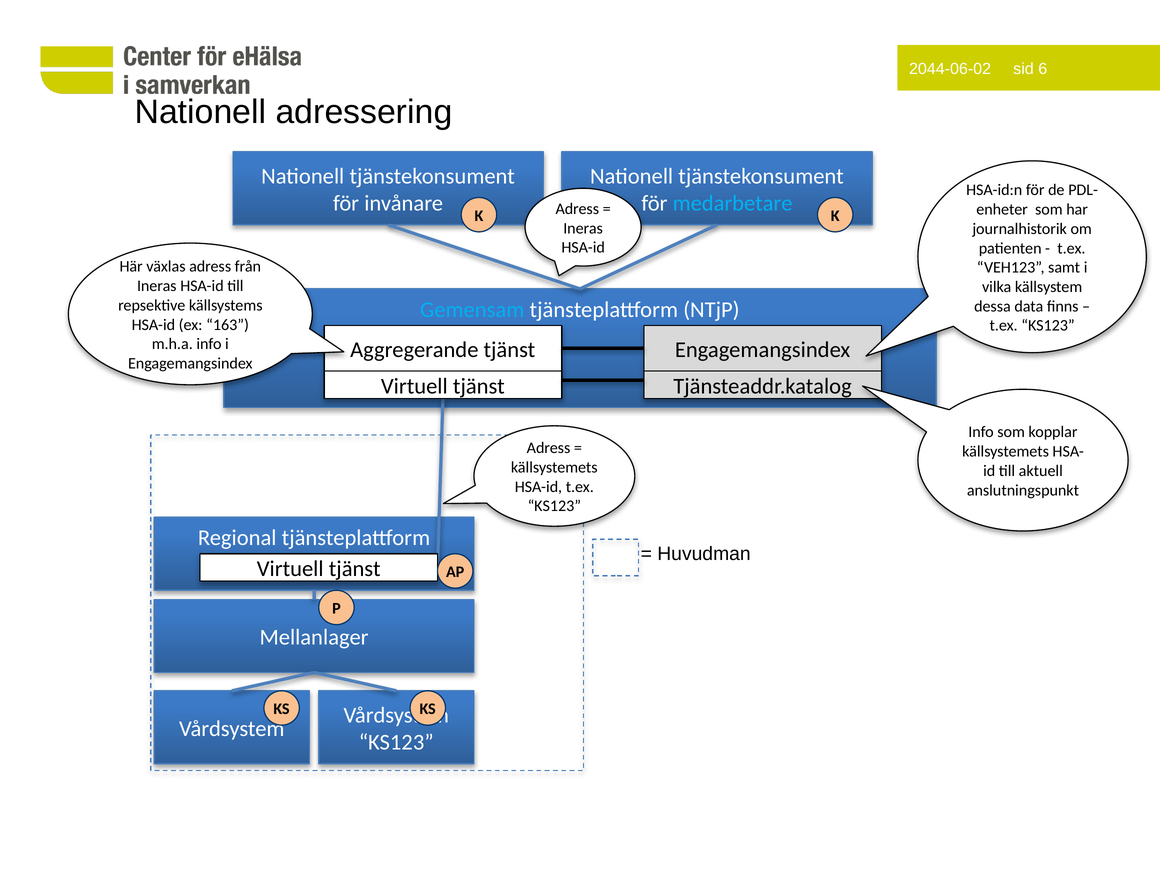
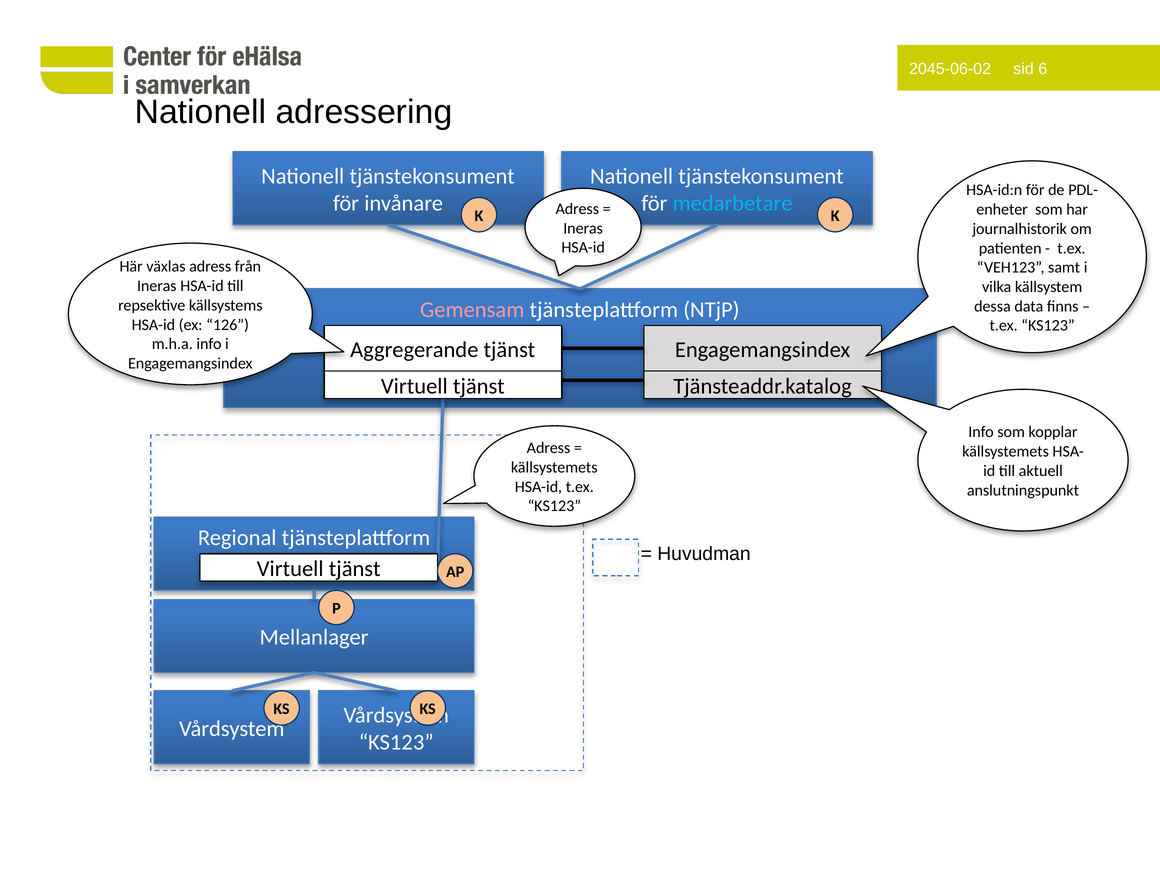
2044-06-02: 2044-06-02 -> 2045-06-02 (950, 69)
Gemensam colour: light blue -> pink (472, 310)
163: 163 -> 126 (228, 325)
